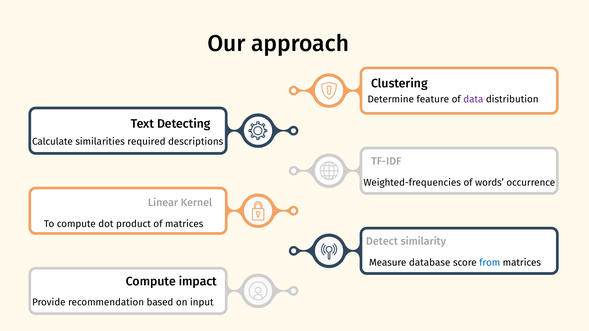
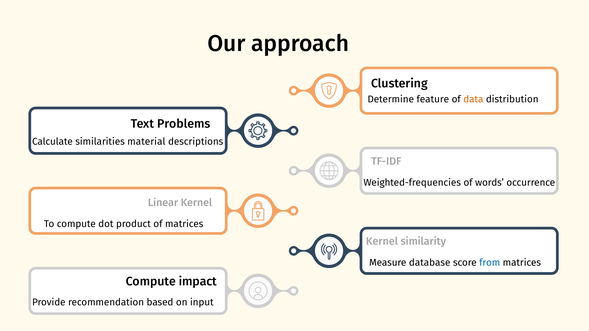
data colour: purple -> orange (473, 99)
Detecting: Detecting -> Problems (184, 124)
required: required -> material (146, 142)
Detect: Detect -> Kernel (382, 242)
